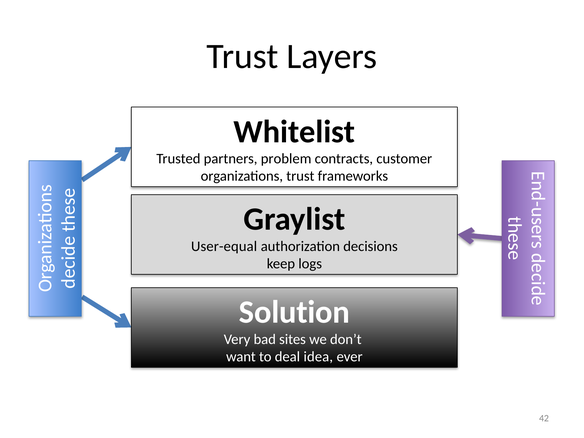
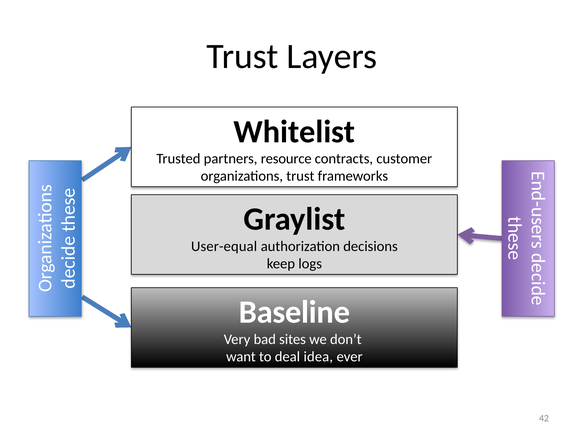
problem: problem -> resource (286, 159)
Solution: Solution -> Baseline (294, 312)
